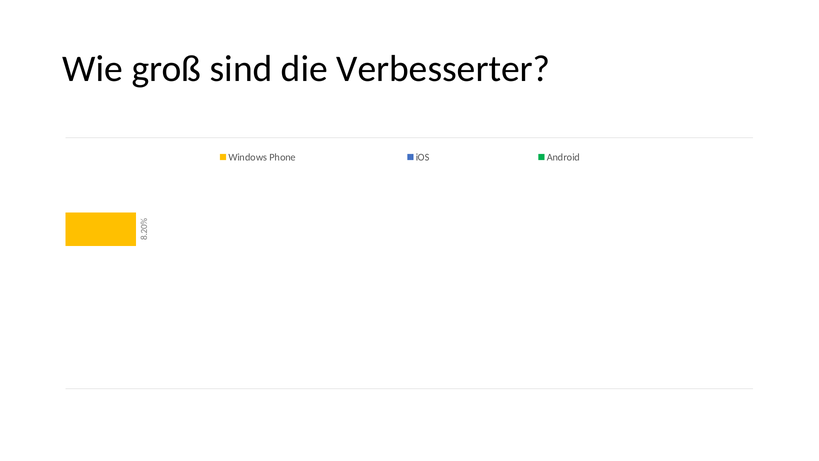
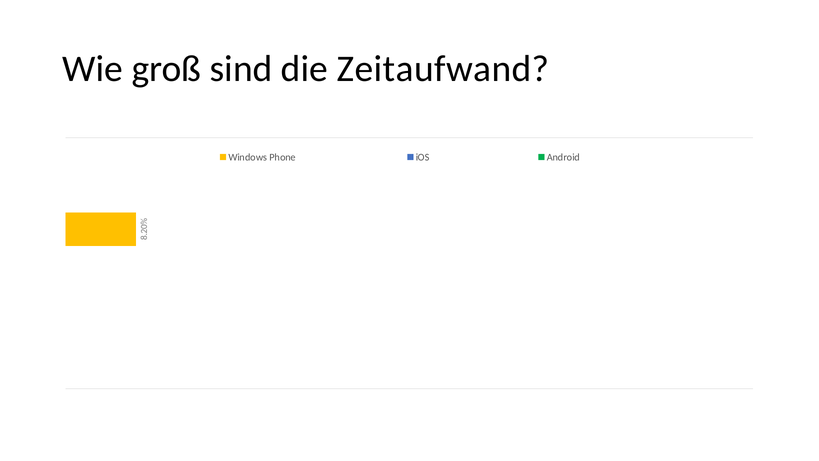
Verbesserter: Verbesserter -> Zeitaufwand (443, 69)
